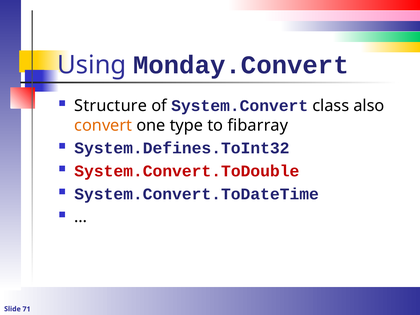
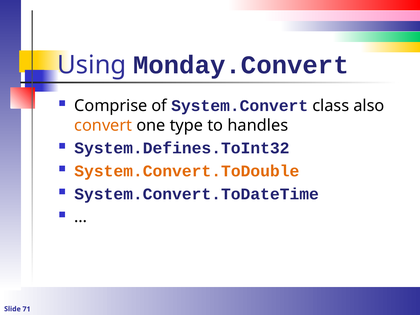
Structure: Structure -> Comprise (111, 106)
fibarray: fibarray -> handles (258, 125)
System.Convert.ToDouble colour: red -> orange (187, 171)
